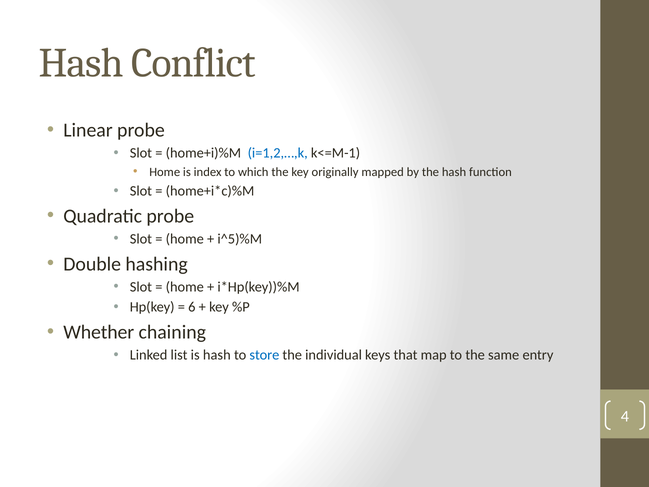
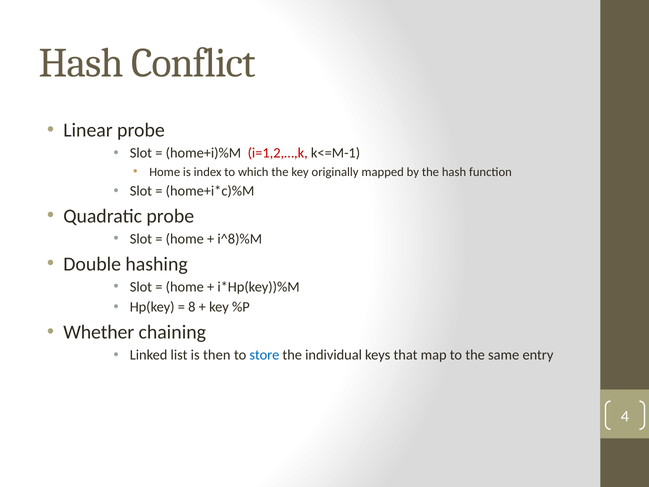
i=1,2,…,k colour: blue -> red (278, 153)
i^5)%M: i^5)%M -> i^8)%M (240, 239)
6: 6 -> 8 (192, 307)
is hash: hash -> then (217, 355)
